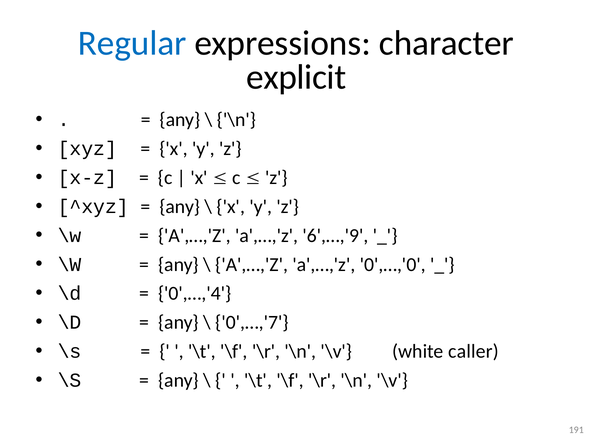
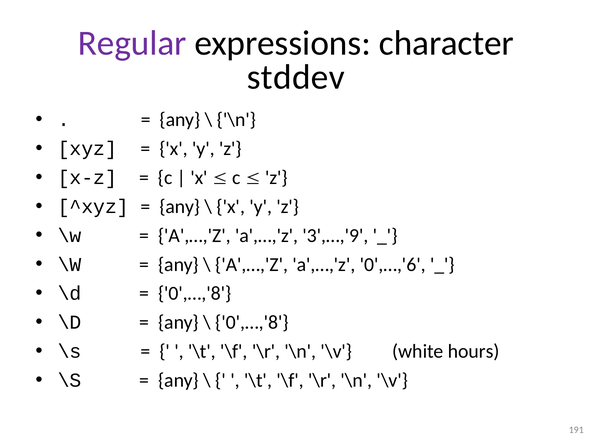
Regular colour: blue -> purple (132, 43)
explicit: explicit -> stddev (296, 77)
6',…,'9: 6',…,'9 -> 3',…,'9 (335, 236)
0',…,'0: 0',…,'0 -> 0',…,'6 (393, 265)
0',…,'4: 0',…,'4 -> 0',…,'8 (195, 293)
0',…,'7: 0',…,'7 -> 0',…,'8 (252, 322)
caller: caller -> hours (474, 351)
